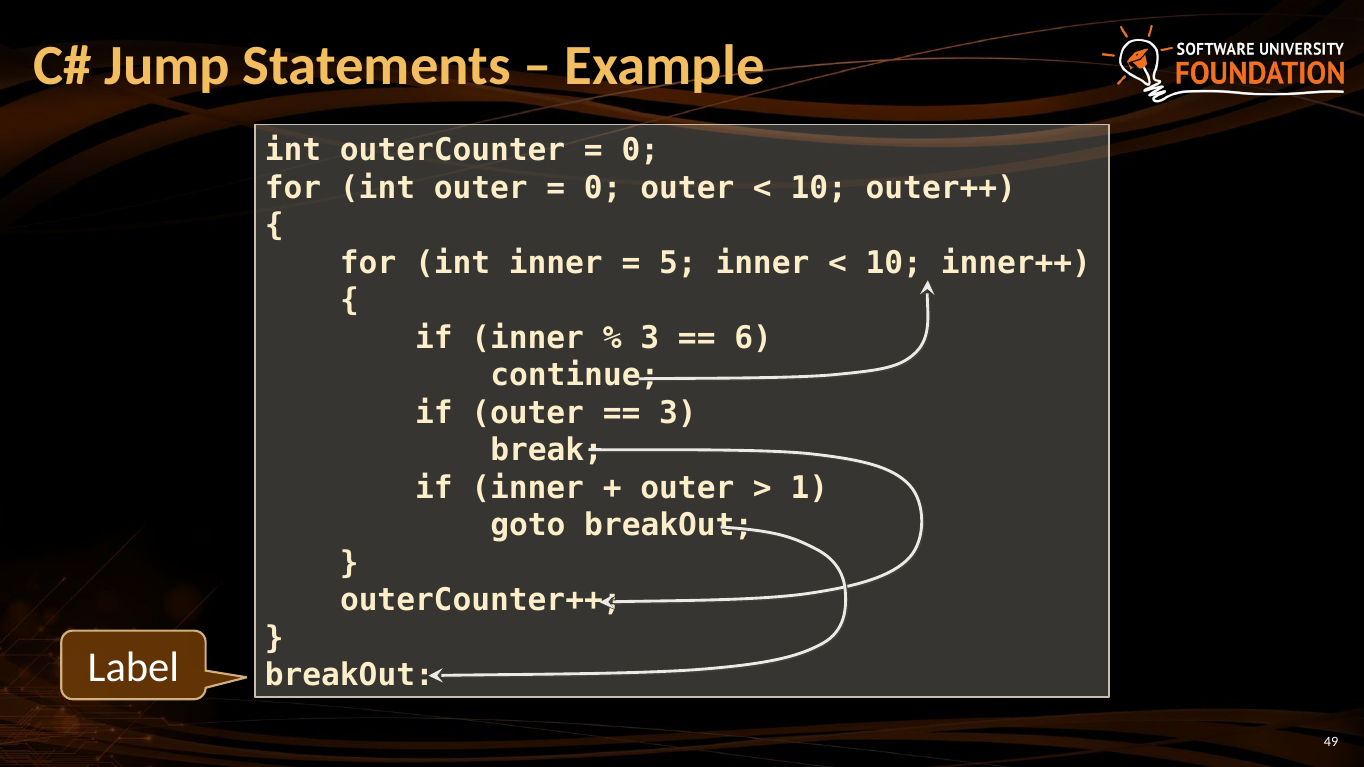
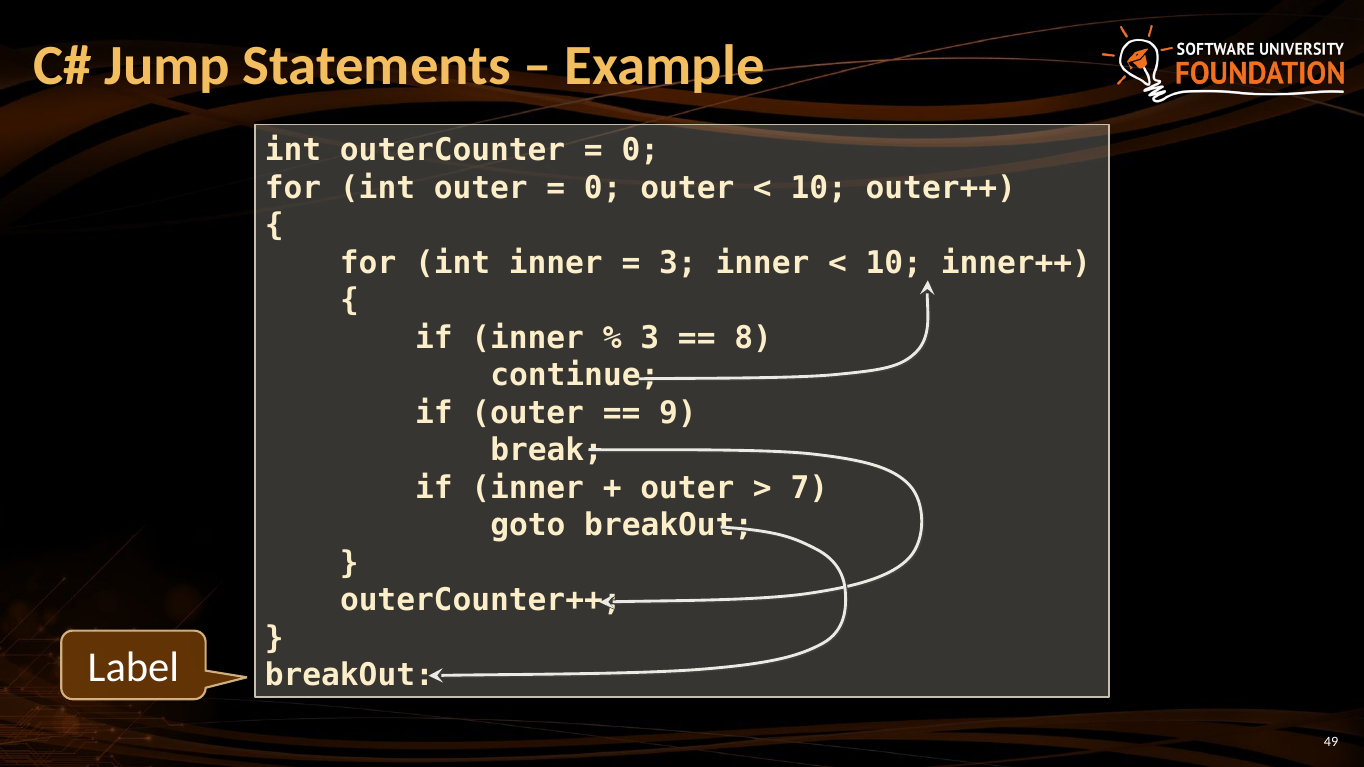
5: 5 -> 3 (678, 263)
6: 6 -> 8 (753, 338)
3: 3 -> 9 (678, 413)
1: 1 -> 7 (809, 488)
